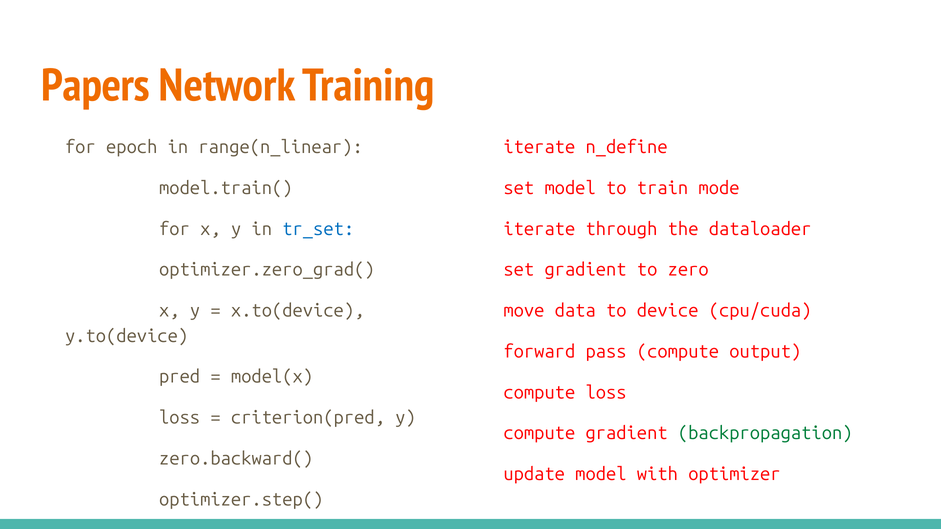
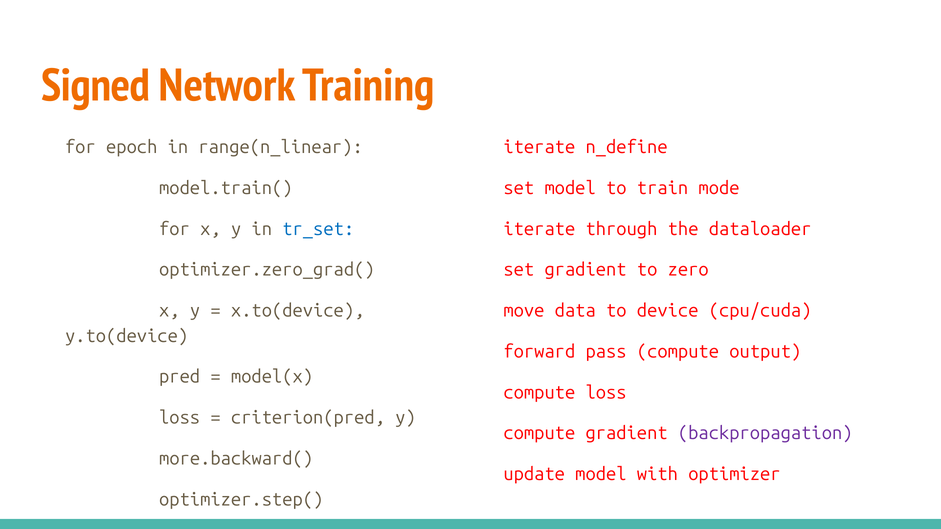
Papers: Papers -> Signed (96, 86)
backpropagation colour: green -> purple (765, 434)
zero.backward(: zero.backward( -> more.backward( (236, 459)
